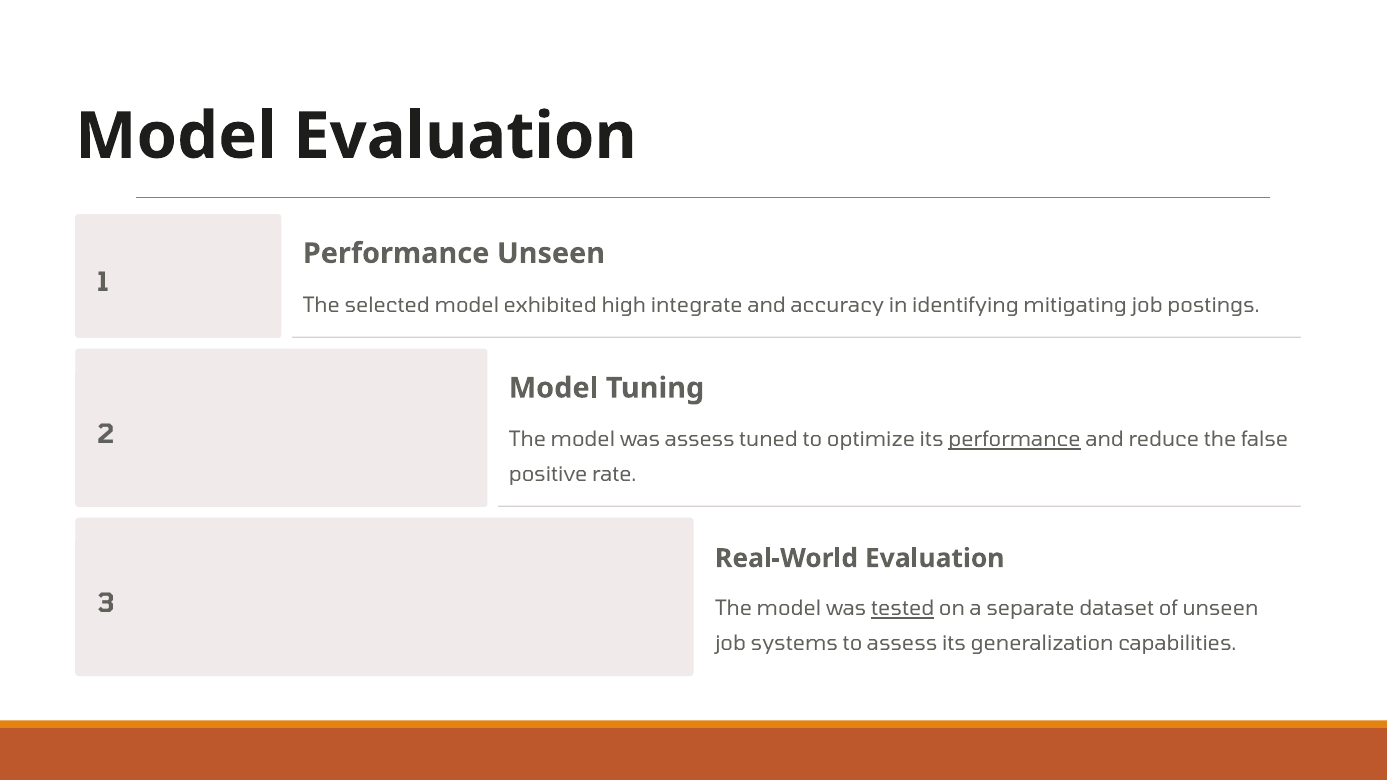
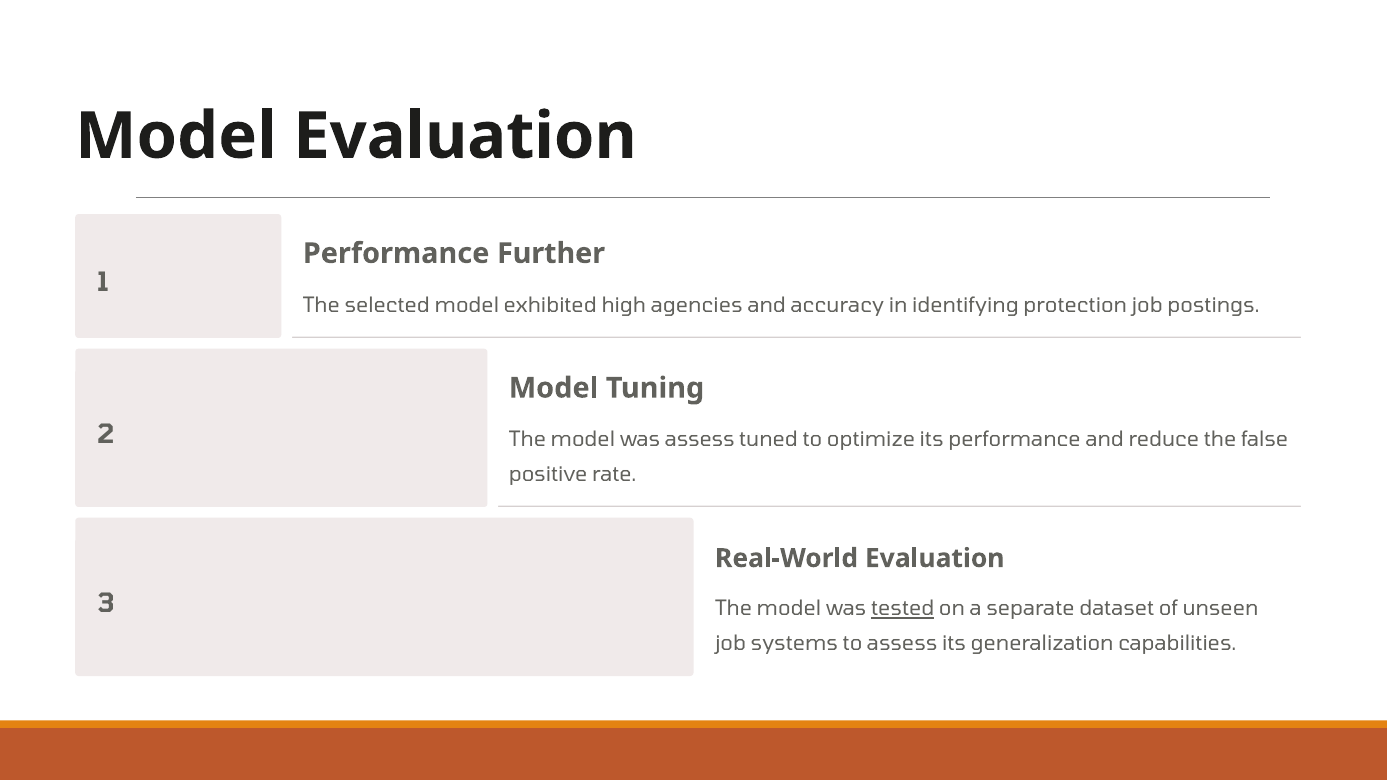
Performance Unseen: Unseen -> Further (551, 253)
integrate: integrate -> agencies (697, 305)
mitigating: mitigating -> protection (1075, 305)
performance underline: present -> none (1015, 440)
